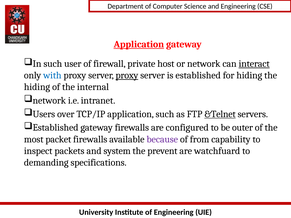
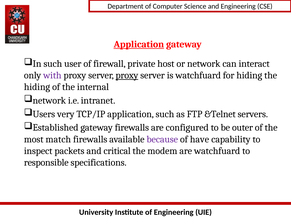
interact underline: present -> none (254, 64)
with colour: blue -> purple (52, 75)
is established: established -> watchfuard (198, 75)
over: over -> very (66, 114)
&Telnet underline: present -> none (220, 114)
packet: packet -> match (58, 139)
from: from -> have (199, 139)
system: system -> critical (117, 151)
prevent: prevent -> modem (162, 151)
demanding: demanding -> responsible (46, 163)
